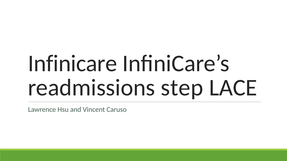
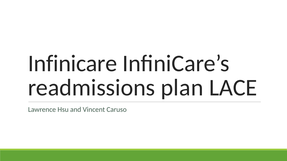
step: step -> plan (182, 88)
